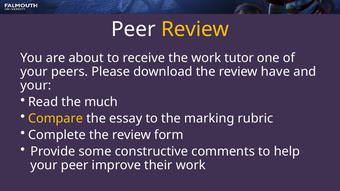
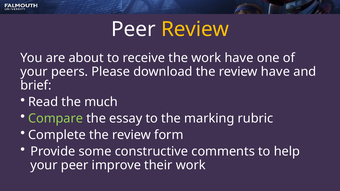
work tutor: tutor -> have (239, 58)
your: your -> brief (36, 86)
Compare colour: yellow -> light green (56, 119)
